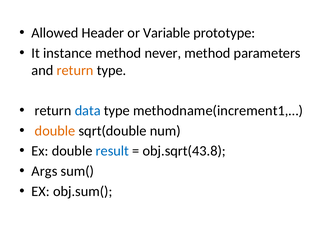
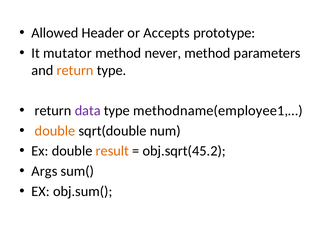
Variable: Variable -> Accepts (167, 33)
instance: instance -> mutator (68, 53)
data colour: blue -> purple (88, 110)
methodname(increment1,…: methodname(increment1,… -> methodname(employee1,… (218, 110)
result colour: blue -> orange (112, 151)
obj.sqrt(43.8: obj.sqrt(43.8 -> obj.sqrt(45.2 (184, 151)
